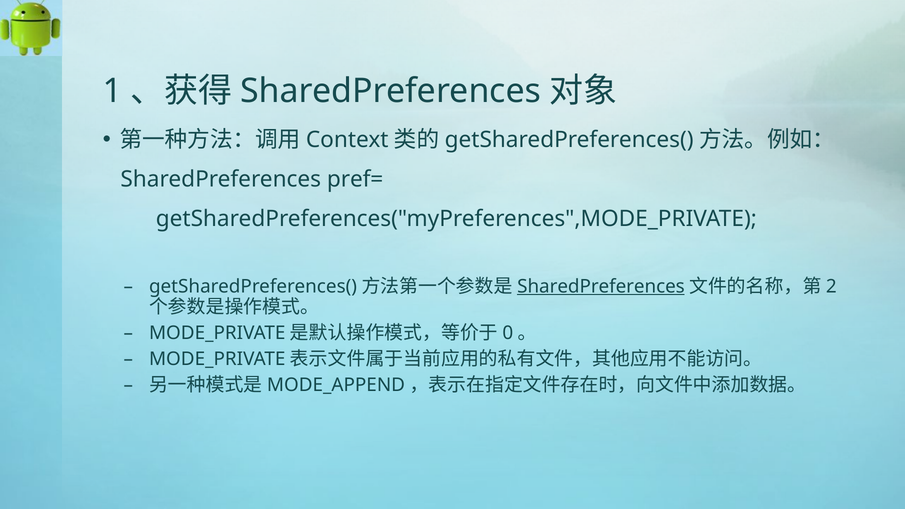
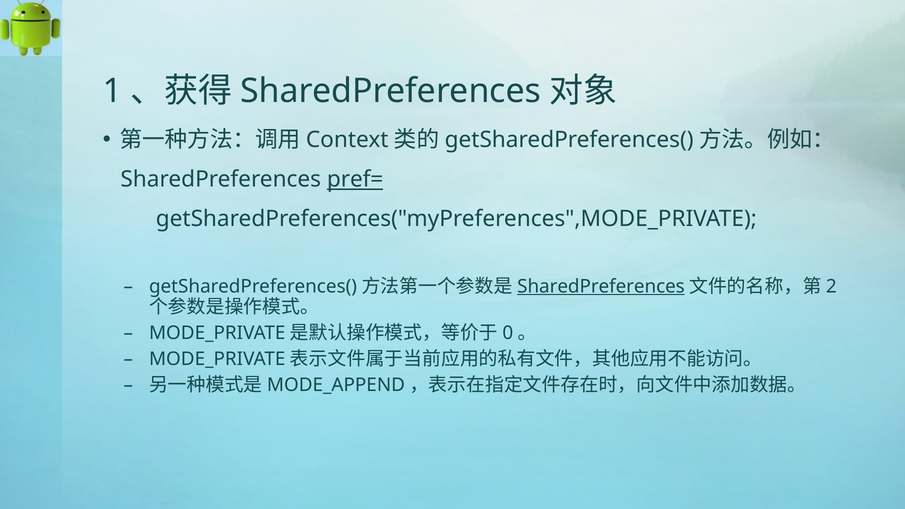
pref= underline: none -> present (355, 179)
